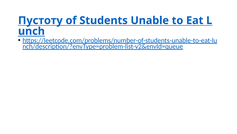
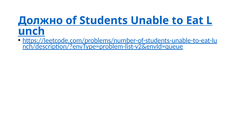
Пустоту: Пустоту -> Должно (40, 20)
